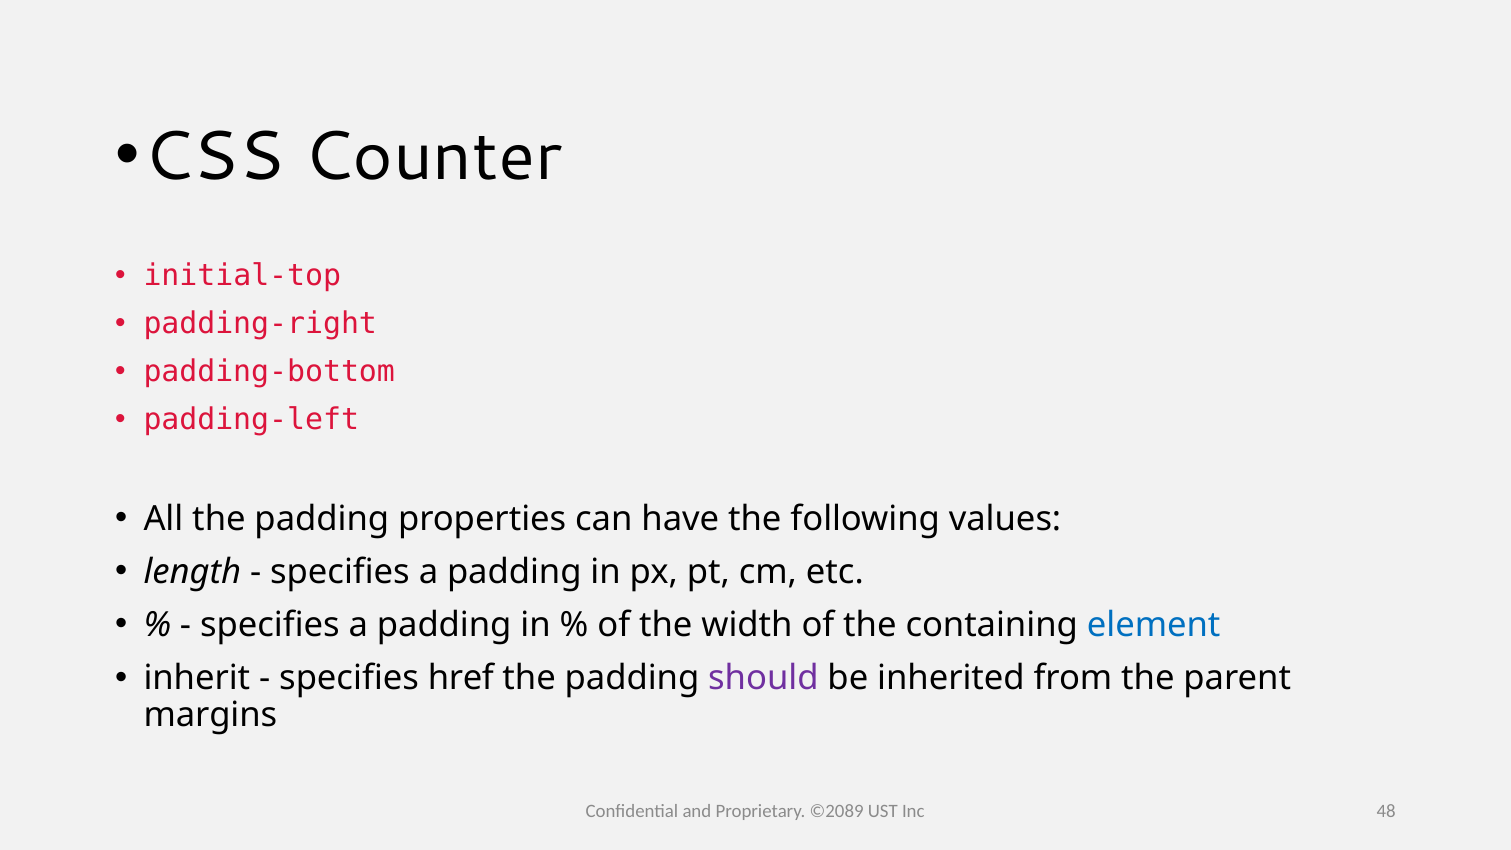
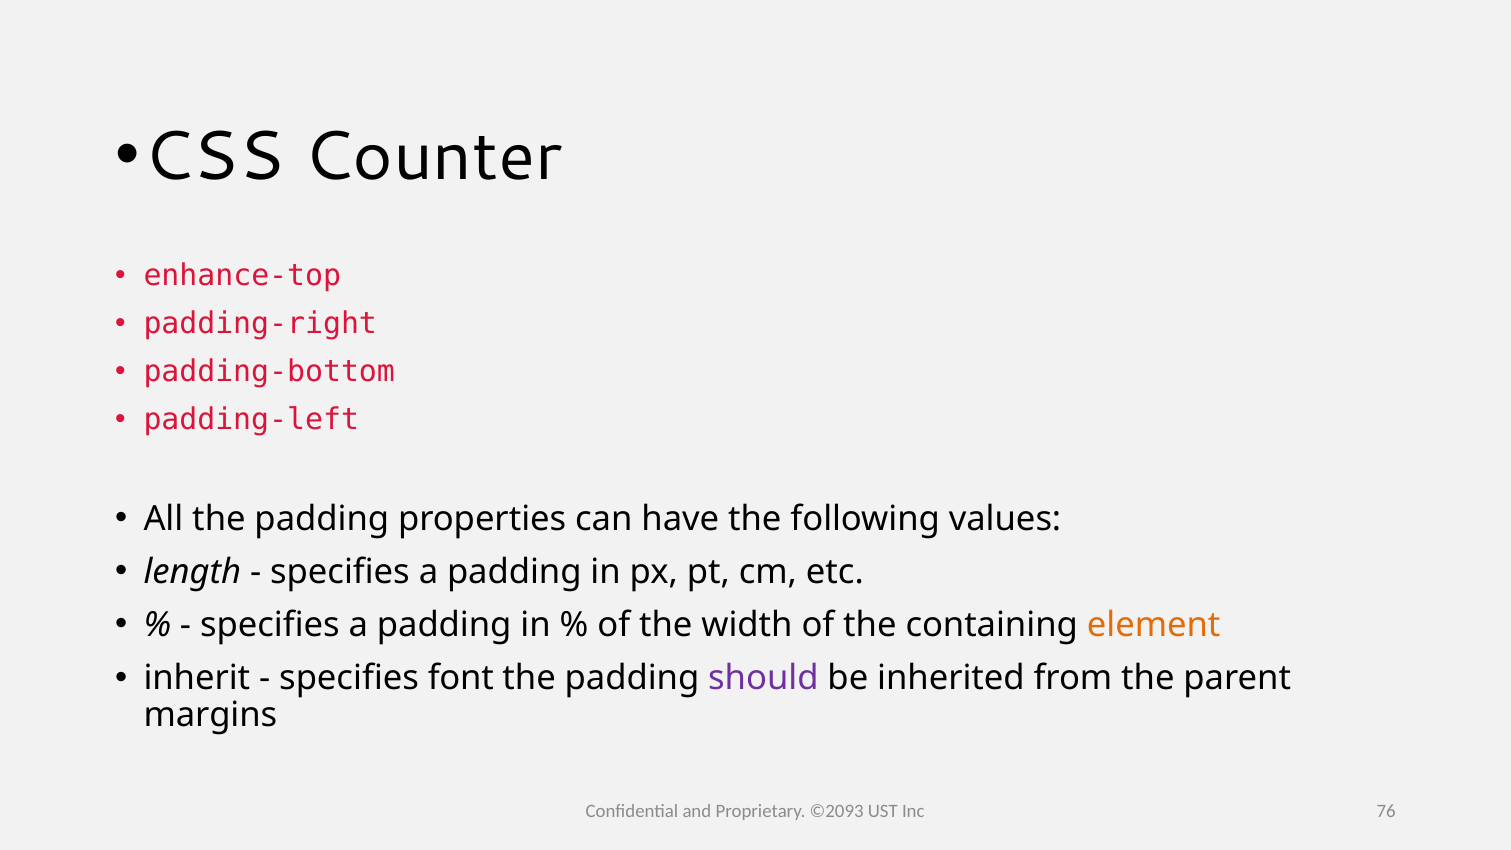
initial-top: initial-top -> enhance-top (242, 276)
element colour: blue -> orange (1154, 625)
href: href -> font (461, 678)
©2089: ©2089 -> ©2093 (837, 811)
48: 48 -> 76 (1386, 811)
